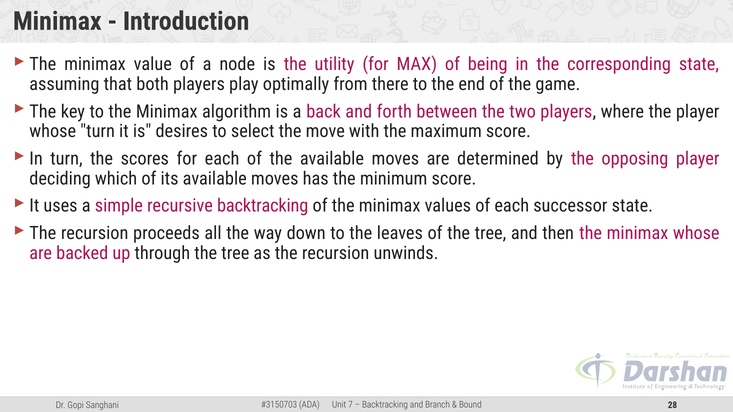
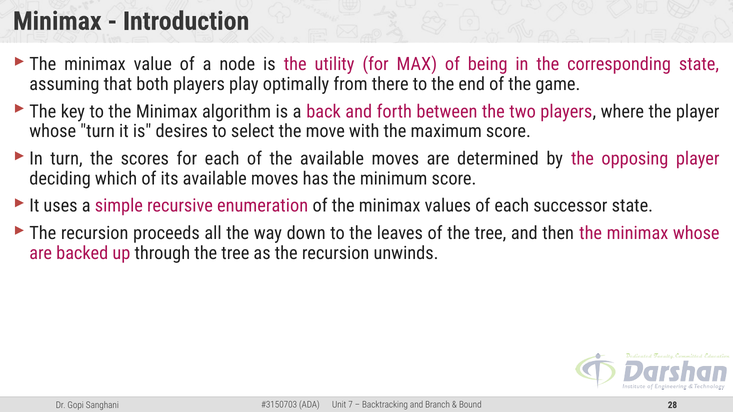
recursive backtracking: backtracking -> enumeration (263, 206)
